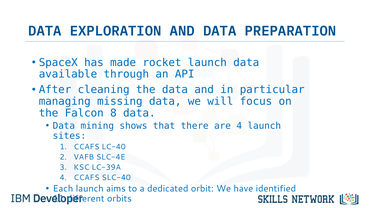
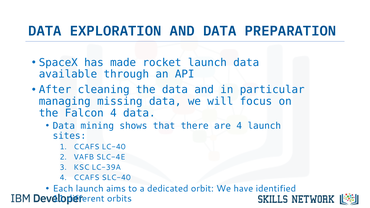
Falcon 8: 8 -> 4 (113, 113)
